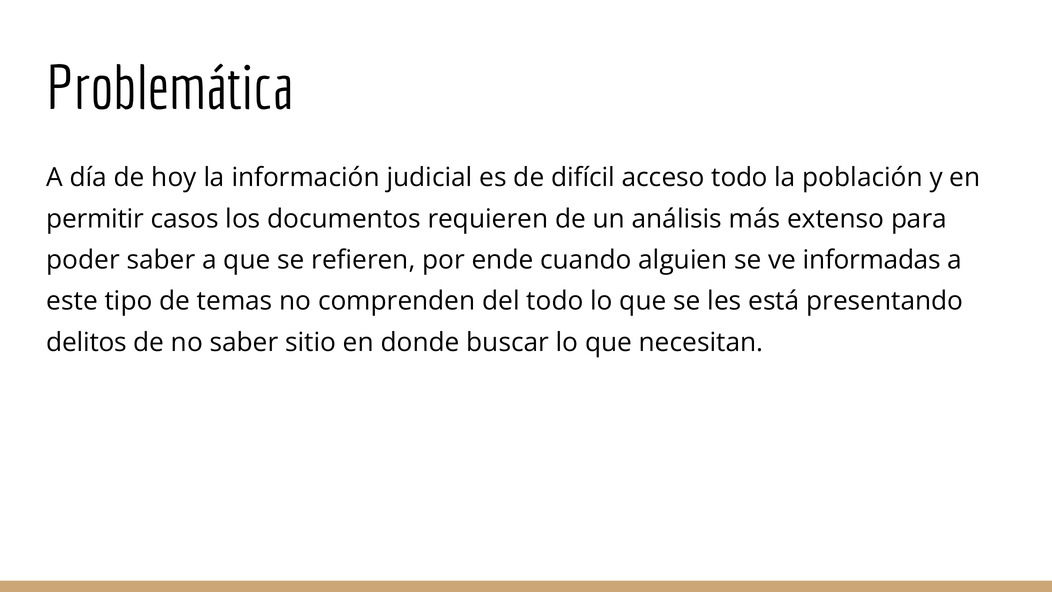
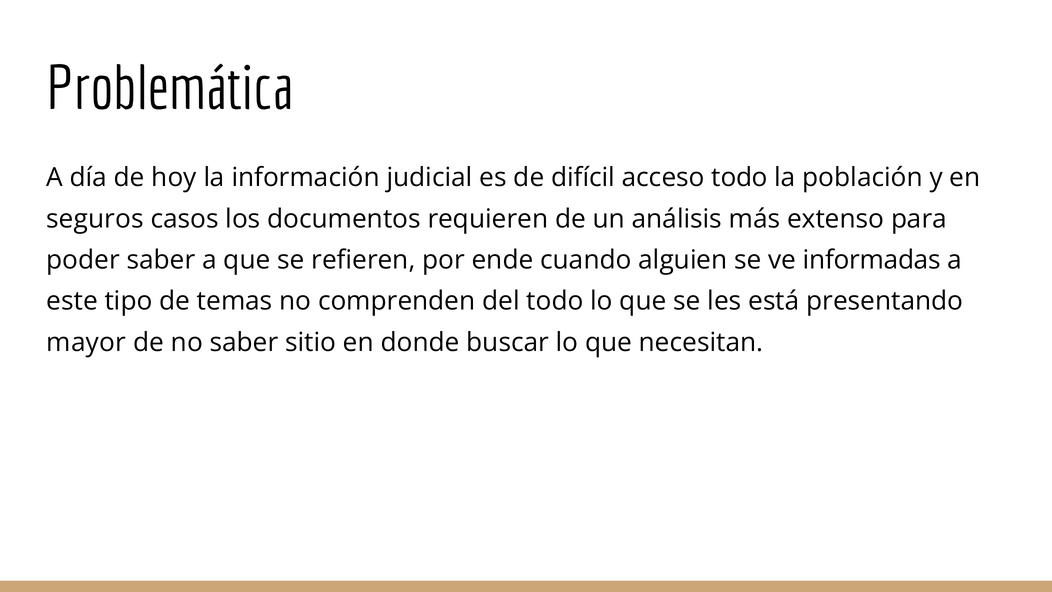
permitir: permitir -> seguros (95, 219)
delitos: delitos -> mayor (86, 342)
